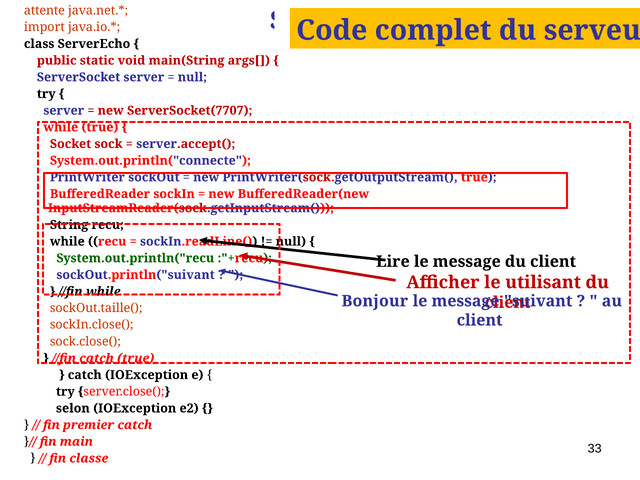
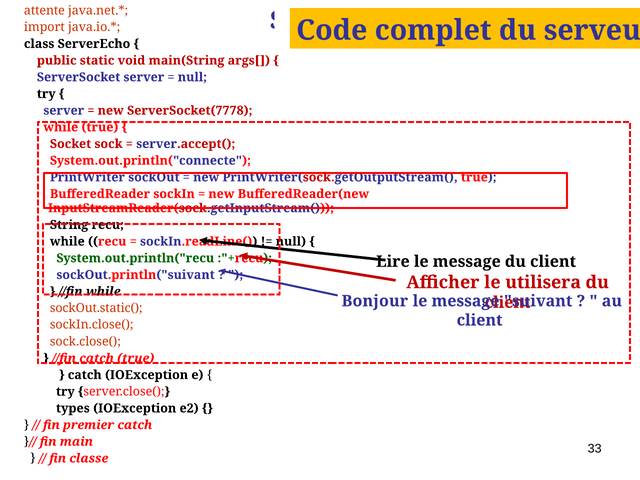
ServerSocket(7707: ServerSocket(7707 -> ServerSocket(7778 (190, 111)
utilisant: utilisant -> utilisera (543, 282)
sockOut.taille(: sockOut.taille( -> sockOut.static( (96, 308)
selon: selon -> types (73, 408)
